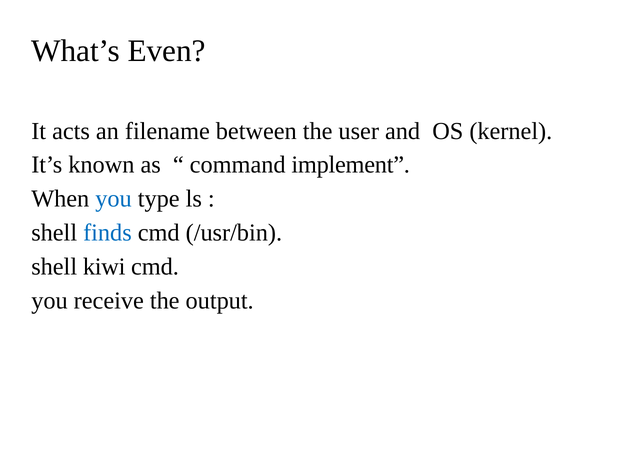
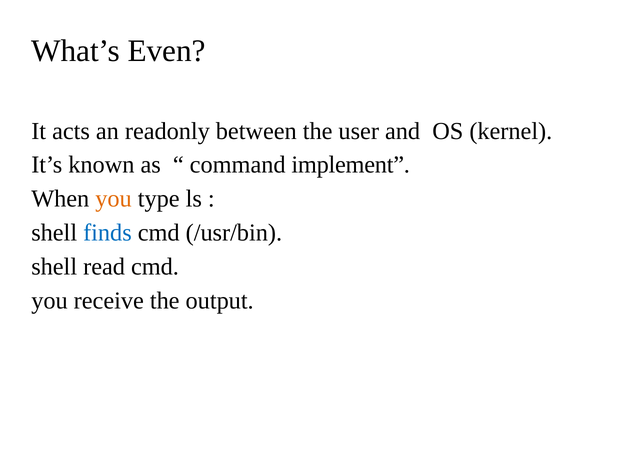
filename: filename -> readonly (167, 131)
you colour: blue -> orange (114, 199)
kiwi: kiwi -> read (104, 266)
